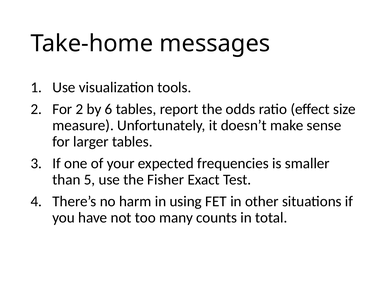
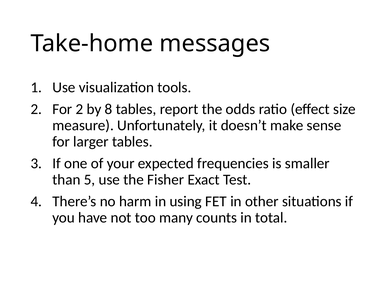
6: 6 -> 8 (109, 109)
